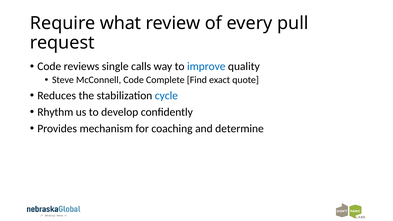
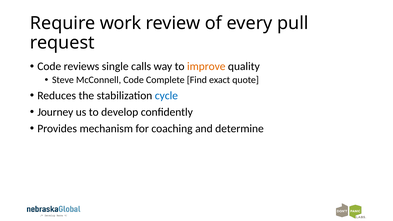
what: what -> work (121, 23)
improve colour: blue -> orange (206, 66)
Rhythm: Rhythm -> Journey (55, 112)
